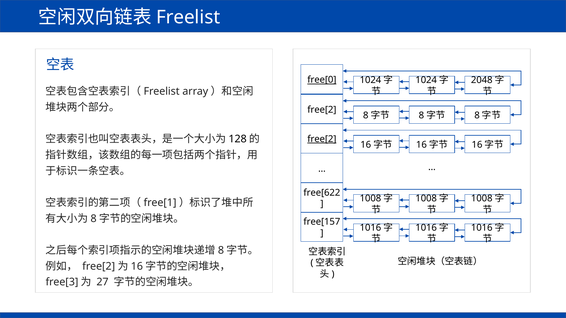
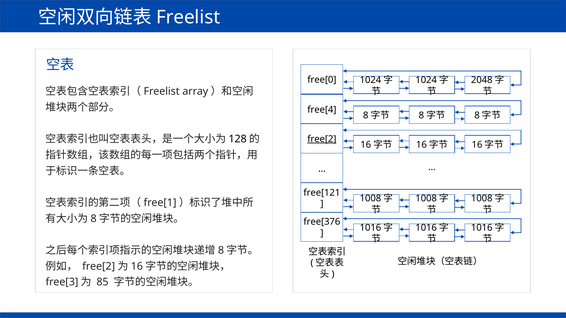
free[0 underline: present -> none (322, 80)
free[2: free[2 -> free[4 (322, 110)
free[622: free[622 -> free[121 (322, 193)
free[157: free[157 -> free[376 (322, 222)
27: 27 -> 85 (103, 282)
